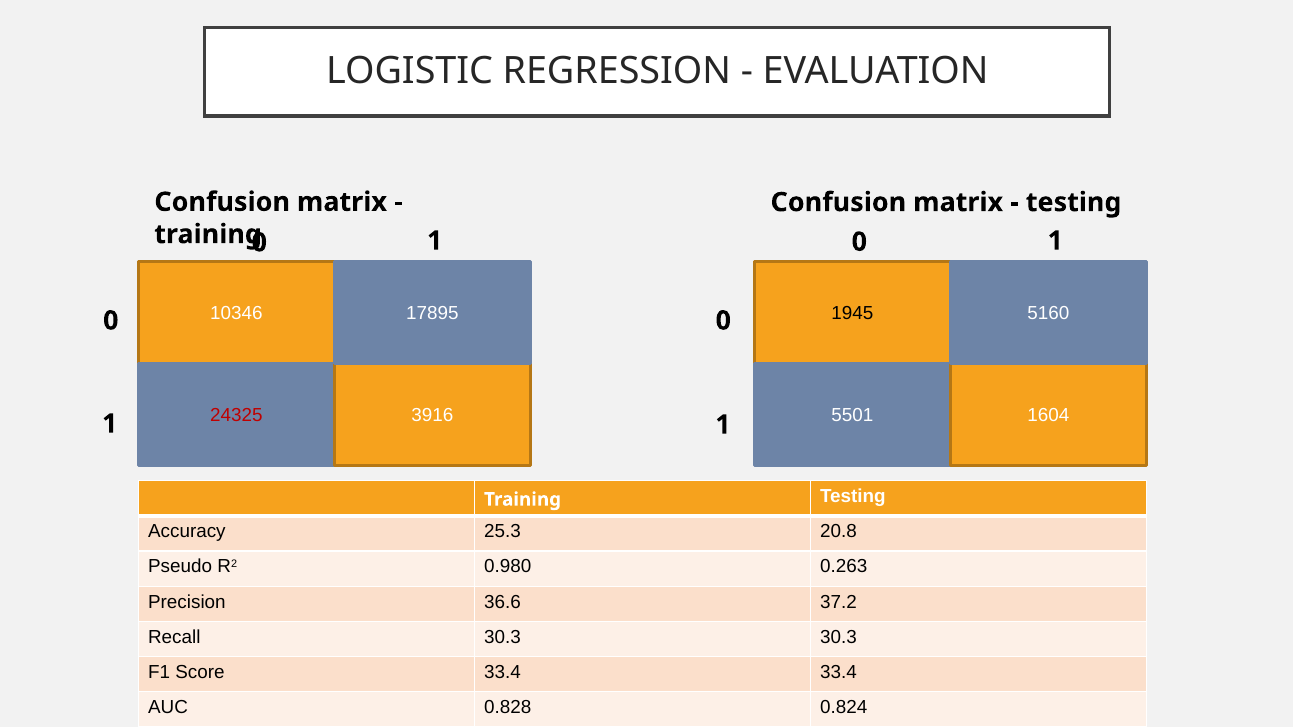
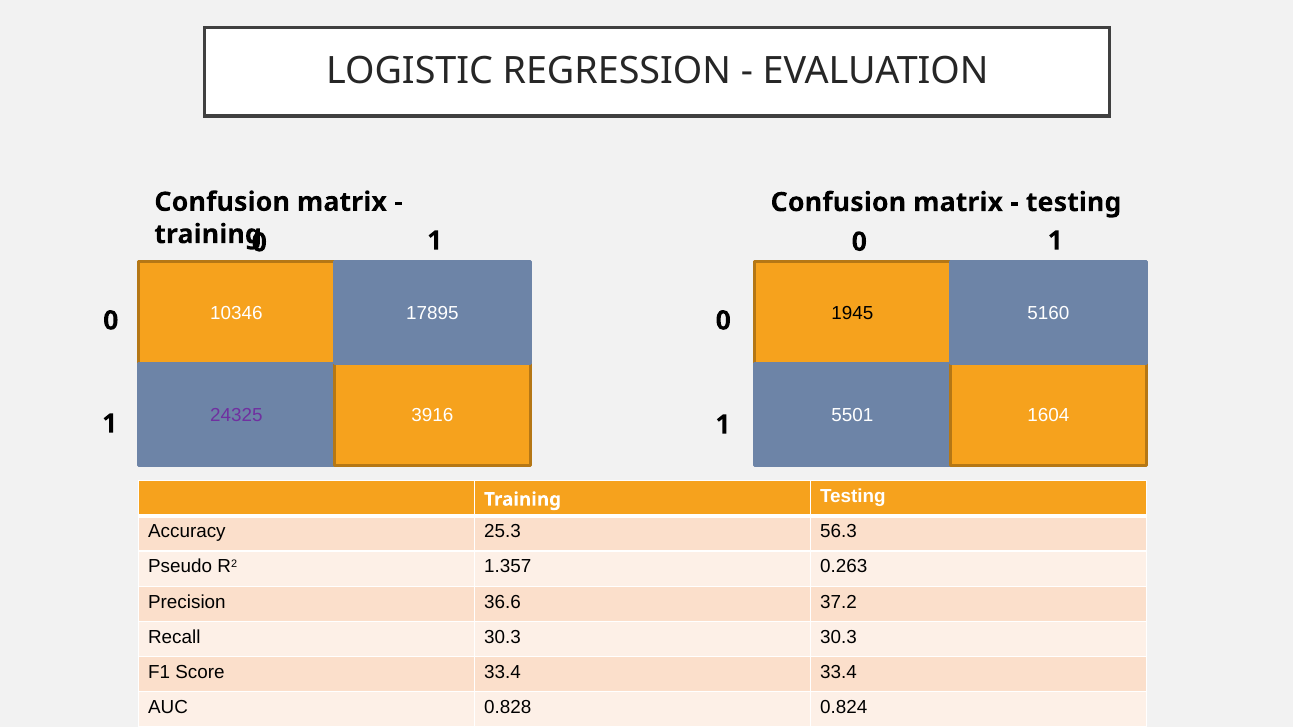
24325 colour: red -> purple (236, 416)
20.8: 20.8 -> 56.3 (838, 532)
0.980: 0.980 -> 1.357 (508, 567)
